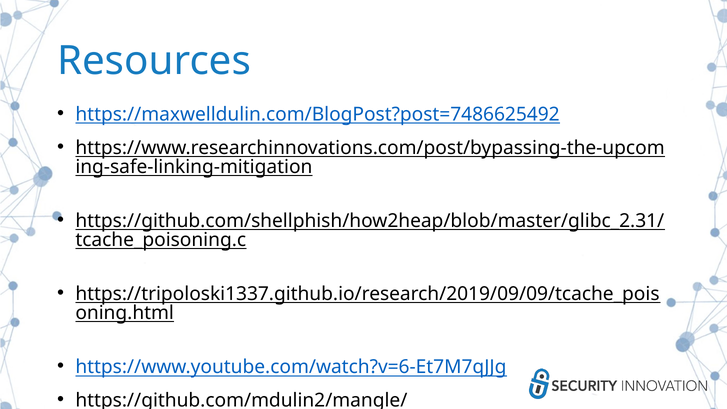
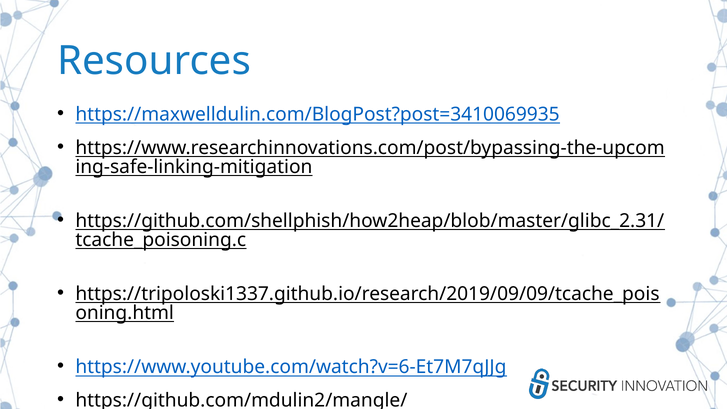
https://maxwelldulin.com/BlogPost?post=7486625492: https://maxwelldulin.com/BlogPost?post=7486625492 -> https://maxwelldulin.com/BlogPost?post=3410069935 (318, 114)
